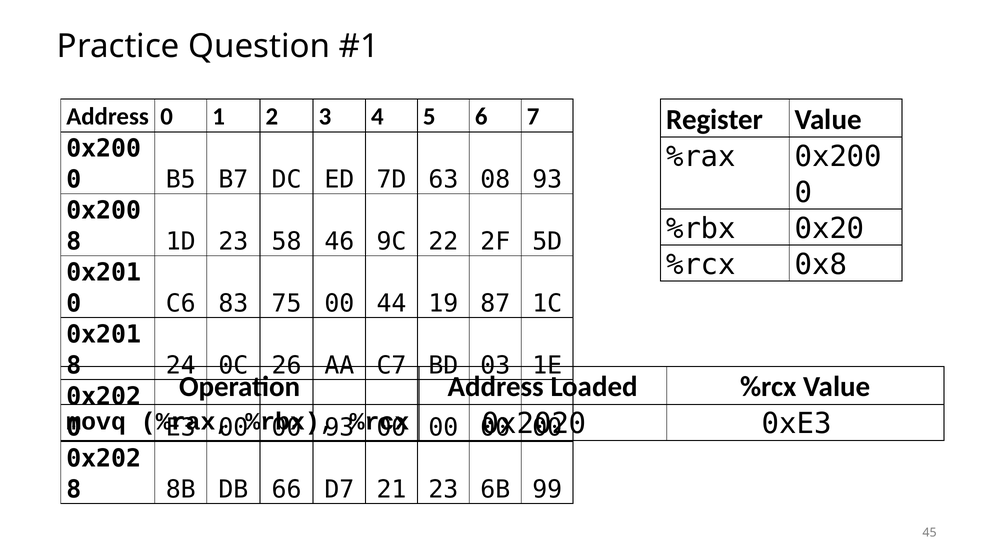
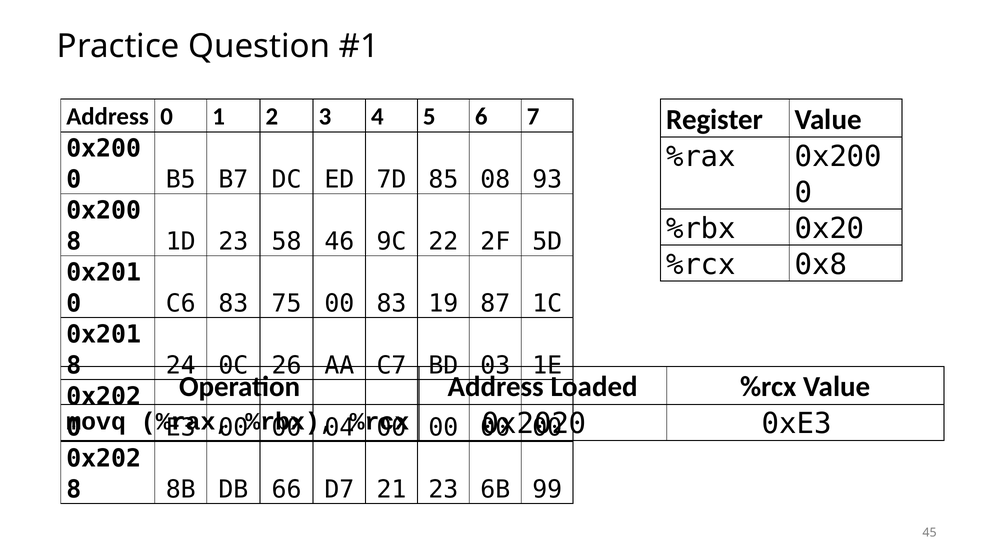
63: 63 -> 85 (443, 180)
00 44: 44 -> 83 (391, 304)
93: 93 -> 04 (339, 428)
